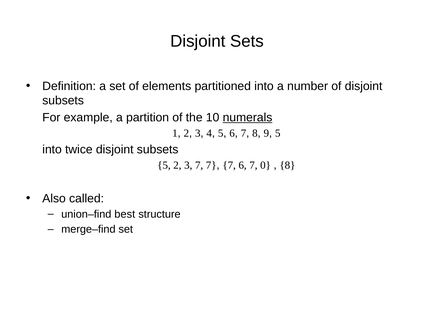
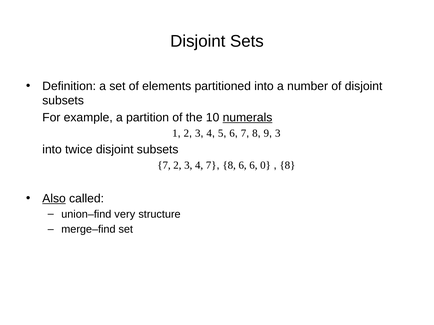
9 5: 5 -> 3 (278, 133)
5: 5 -> 7 (164, 166)
7: 7 -> 4 (199, 166)
7: 7 -> 8 (229, 166)
7: 7 -> 6 (253, 166)
Also underline: none -> present (54, 199)
best: best -> very (125, 215)
